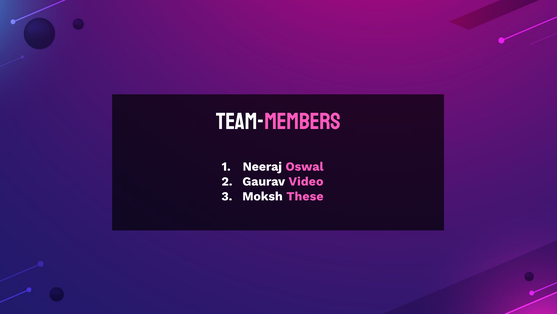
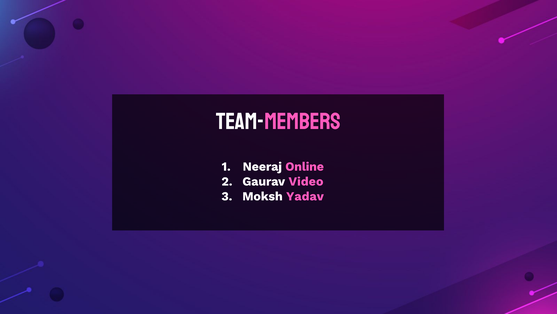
Oswal: Oswal -> Online (305, 166)
These: These -> Yadav (305, 196)
